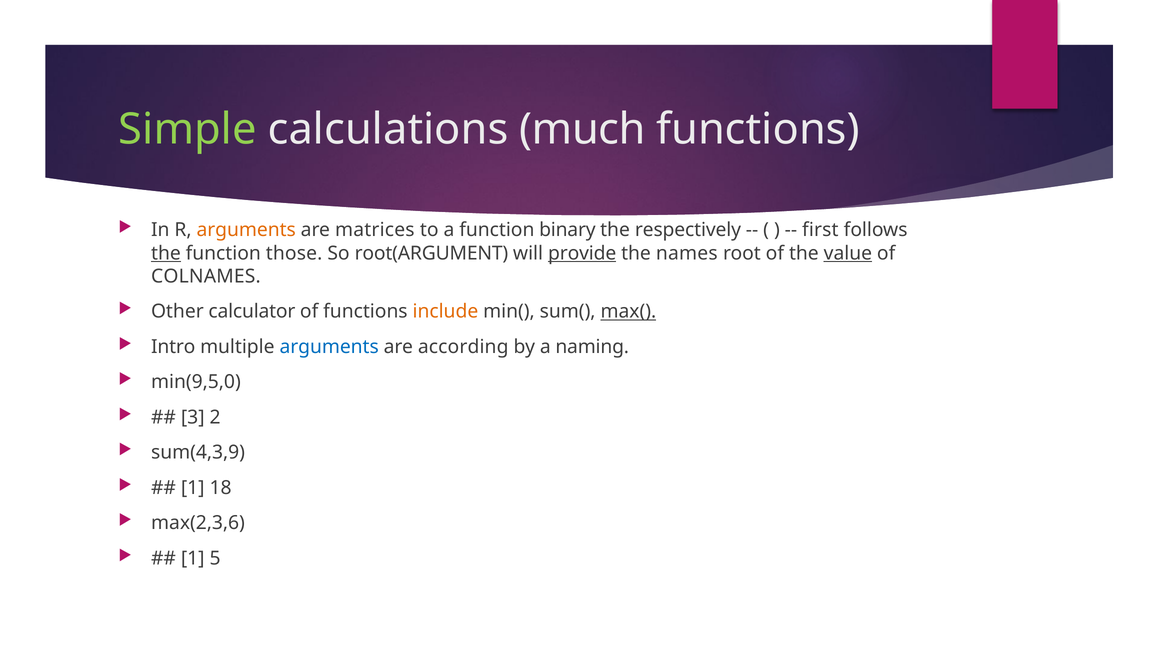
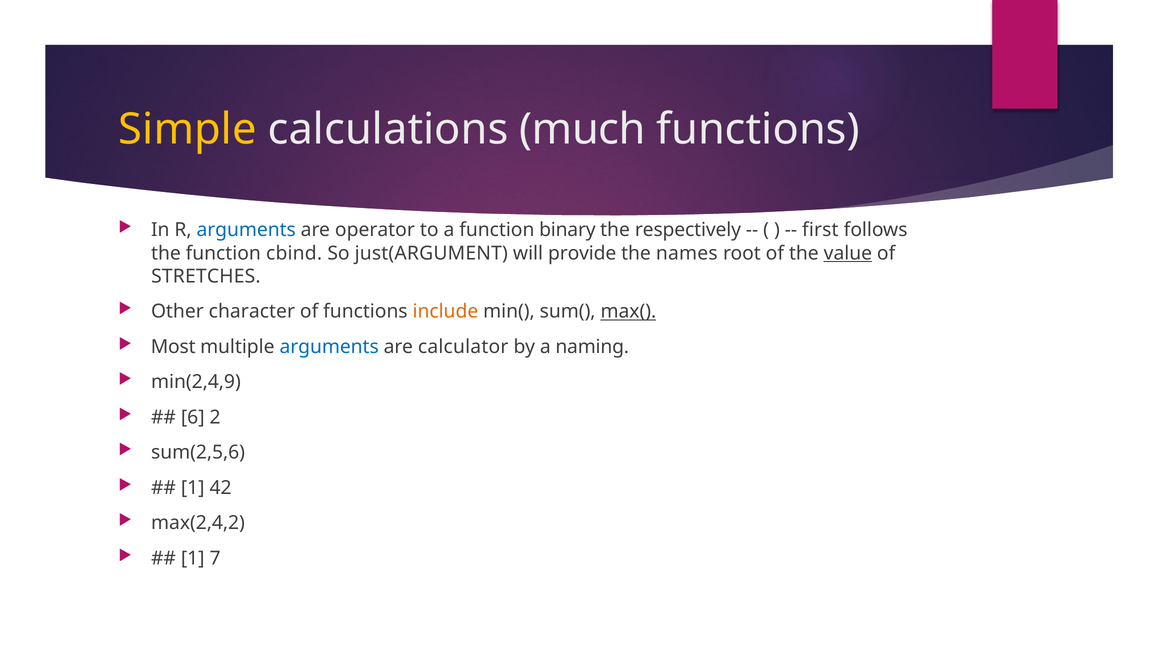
Simple colour: light green -> yellow (188, 129)
arguments colour: orange -> blue (246, 230)
matrices: matrices -> operator (375, 230)
the underline: present -> none (166, 253)
those: those -> cbind (294, 253)
root(ARGUMENT: root(ARGUMENT -> just(ARGUMENT (431, 253)
provide underline: present -> none (582, 253)
COLNAMES: COLNAMES -> STRETCHES (206, 276)
calculator: calculator -> character (252, 312)
Intro: Intro -> Most (173, 347)
according: according -> calculator (463, 347)
min(9,5,0: min(9,5,0 -> min(2,4,9 (196, 382)
3: 3 -> 6 (193, 417)
sum(4,3,9: sum(4,3,9 -> sum(2,5,6 (198, 453)
18: 18 -> 42 (221, 488)
max(2,3,6: max(2,3,6 -> max(2,4,2 (198, 523)
5: 5 -> 7 (215, 558)
